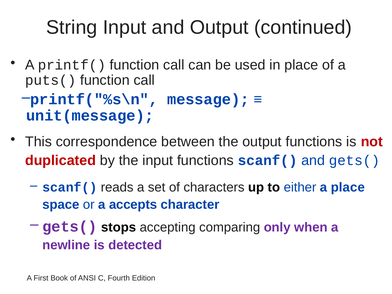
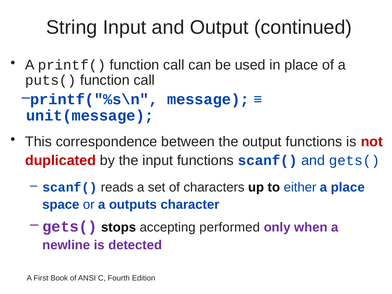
accepts: accepts -> outputs (133, 205)
comparing: comparing -> performed (230, 227)
